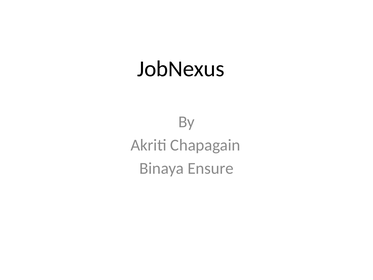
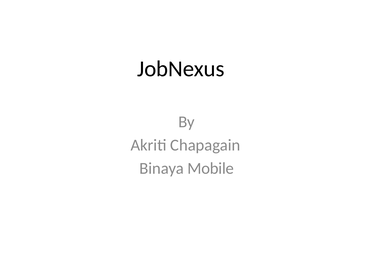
Ensure: Ensure -> Mobile (211, 168)
